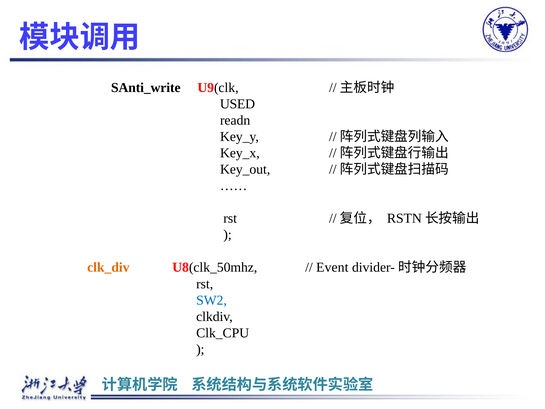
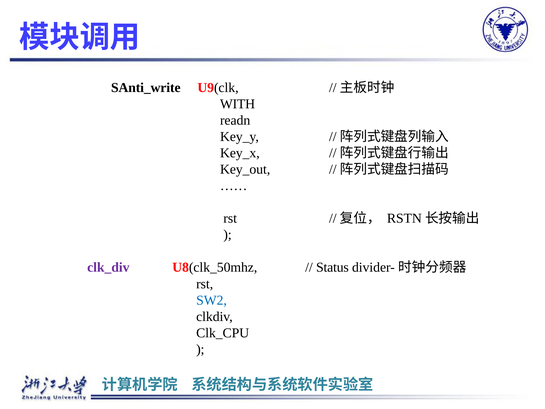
USED: USED -> WITH (238, 104)
clk_div colour: orange -> purple (108, 267)
Event: Event -> Status (332, 267)
